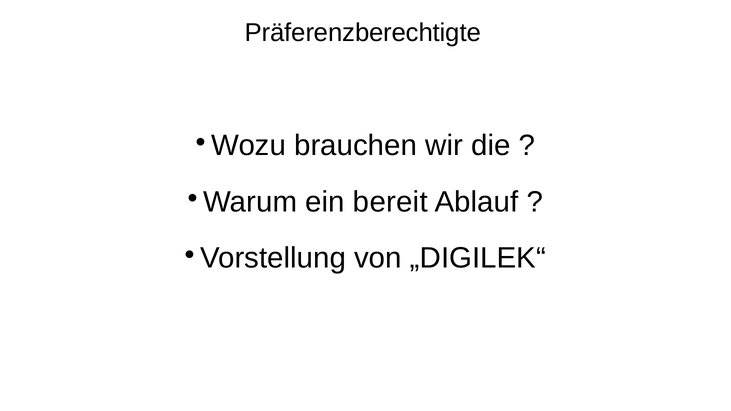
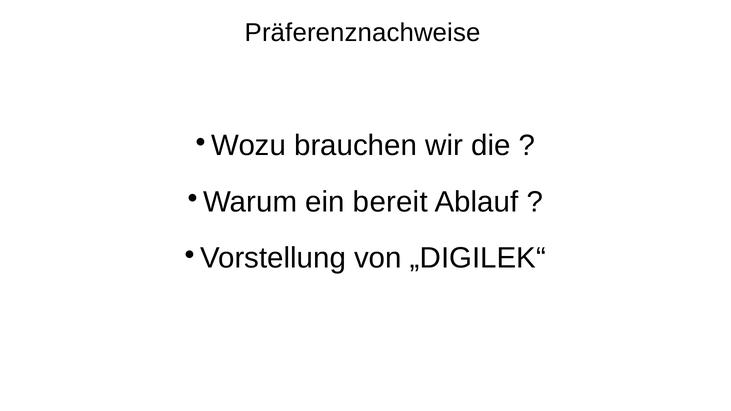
Präferenzberechtigte: Präferenzberechtigte -> Präferenznachweise (363, 33)
